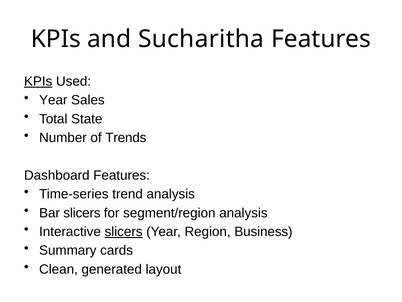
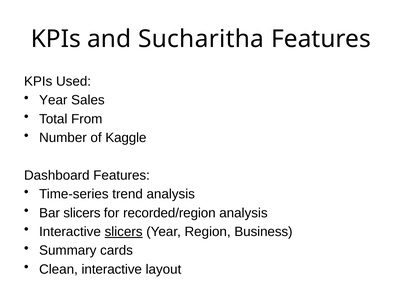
KPIs underline: present -> none (38, 81)
State: State -> From (87, 119)
Trends: Trends -> Kaggle (126, 138)
segment/region: segment/region -> recorded/region (169, 213)
Clean generated: generated -> interactive (112, 269)
